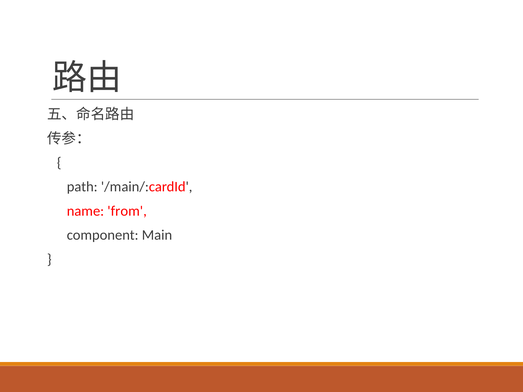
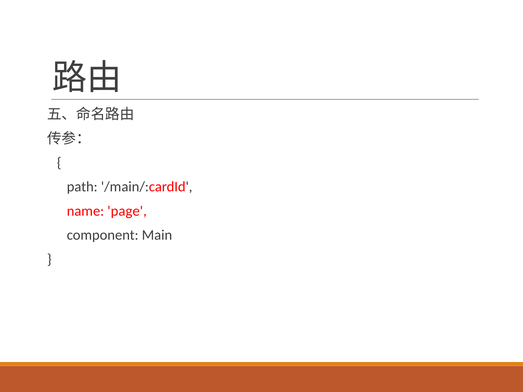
from: from -> page (127, 211)
